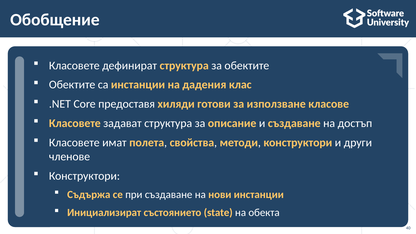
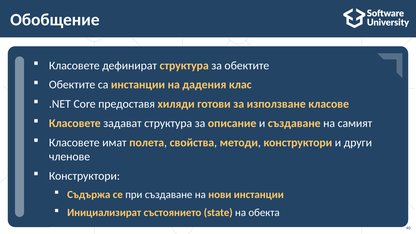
достъп: достъп -> самият (355, 123)
